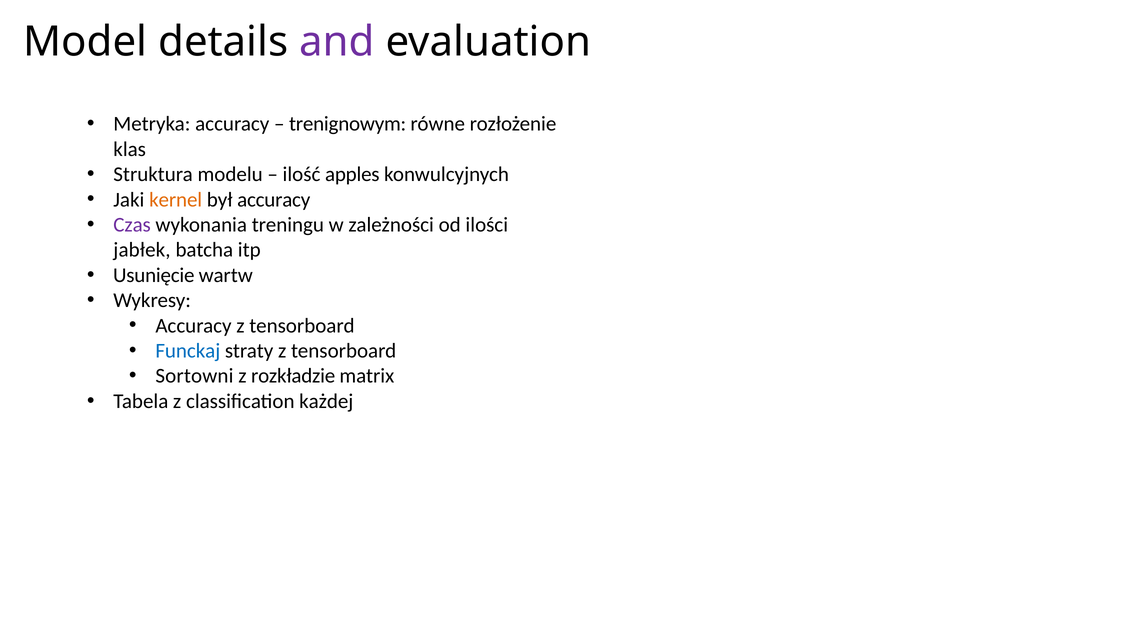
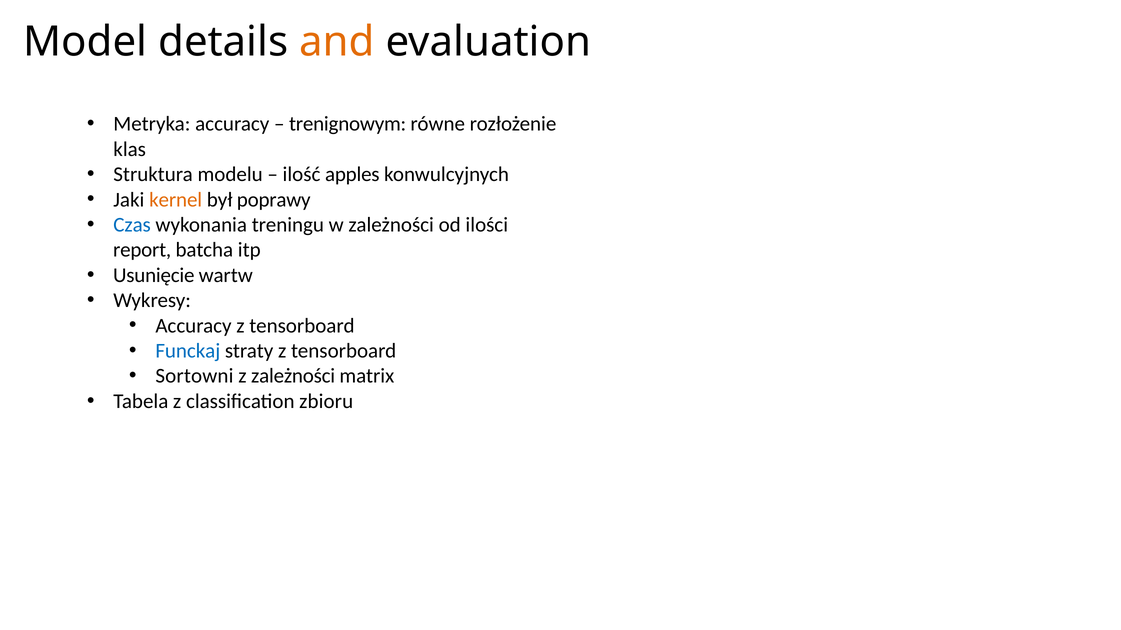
and colour: purple -> orange (337, 42)
był accuracy: accuracy -> poprawy (274, 200)
Czas colour: purple -> blue (132, 225)
jabłek: jabłek -> report (142, 250)
z rozkładzie: rozkładzie -> zależności (293, 376)
każdej: każdej -> zbioru (326, 402)
